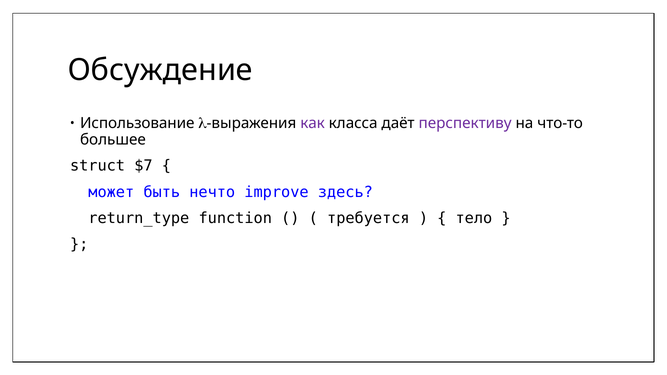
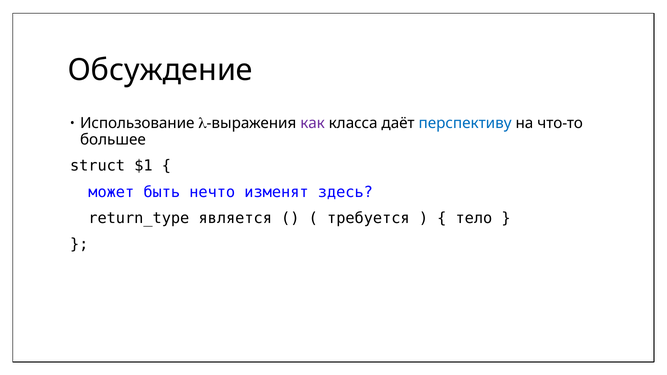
перспективу colour: purple -> blue (465, 123)
$7: $7 -> $1 (143, 166)
improve: improve -> изменят (276, 192)
function: function -> является (235, 218)
